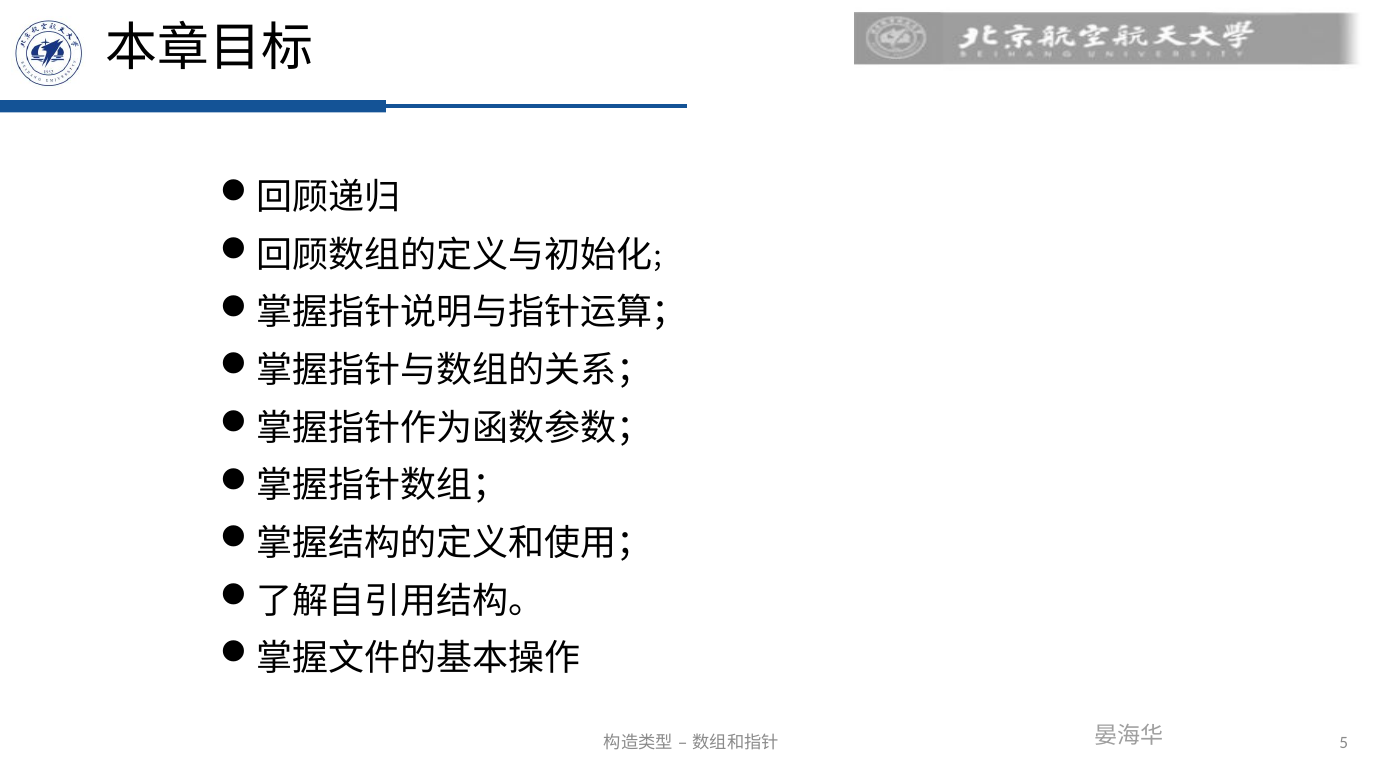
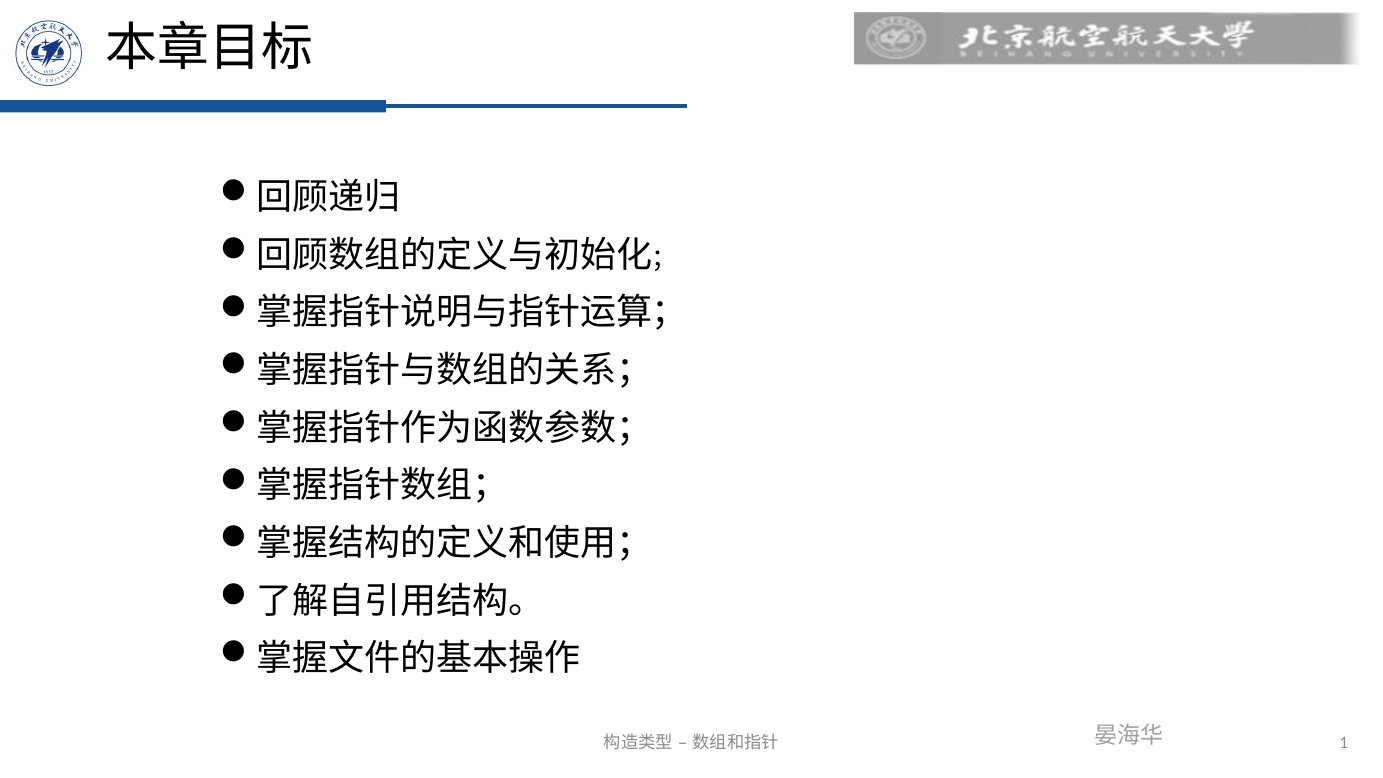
5: 5 -> 1 (1344, 742)
